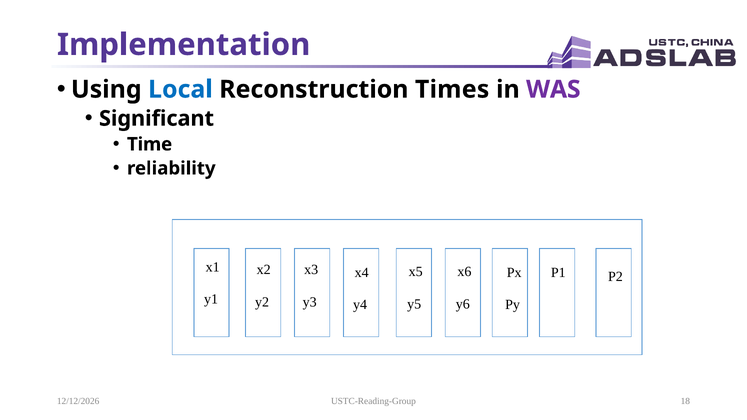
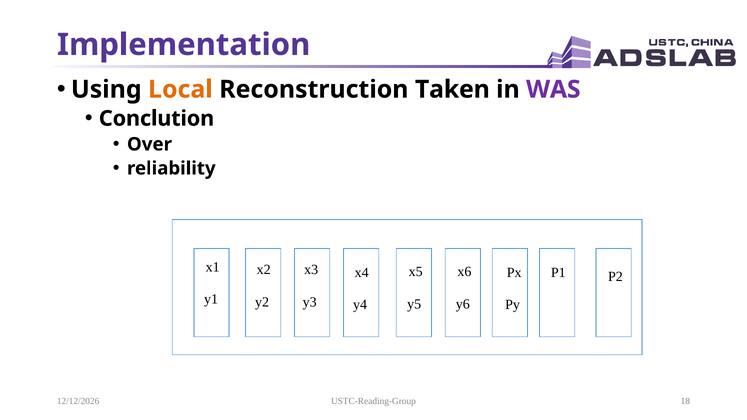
Local colour: blue -> orange (180, 89)
Times: Times -> Taken (452, 89)
Significant: Significant -> Conclution (157, 119)
Time: Time -> Over (149, 144)
